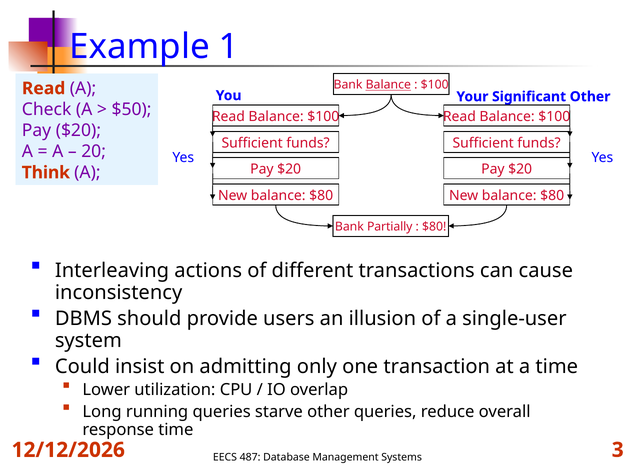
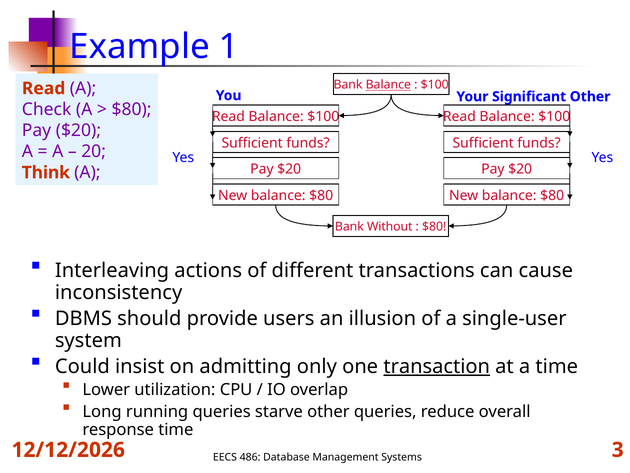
$50: $50 -> $80 (132, 109)
Partially: Partially -> Without (390, 227)
transaction underline: none -> present (437, 366)
487: 487 -> 486 (250, 457)
